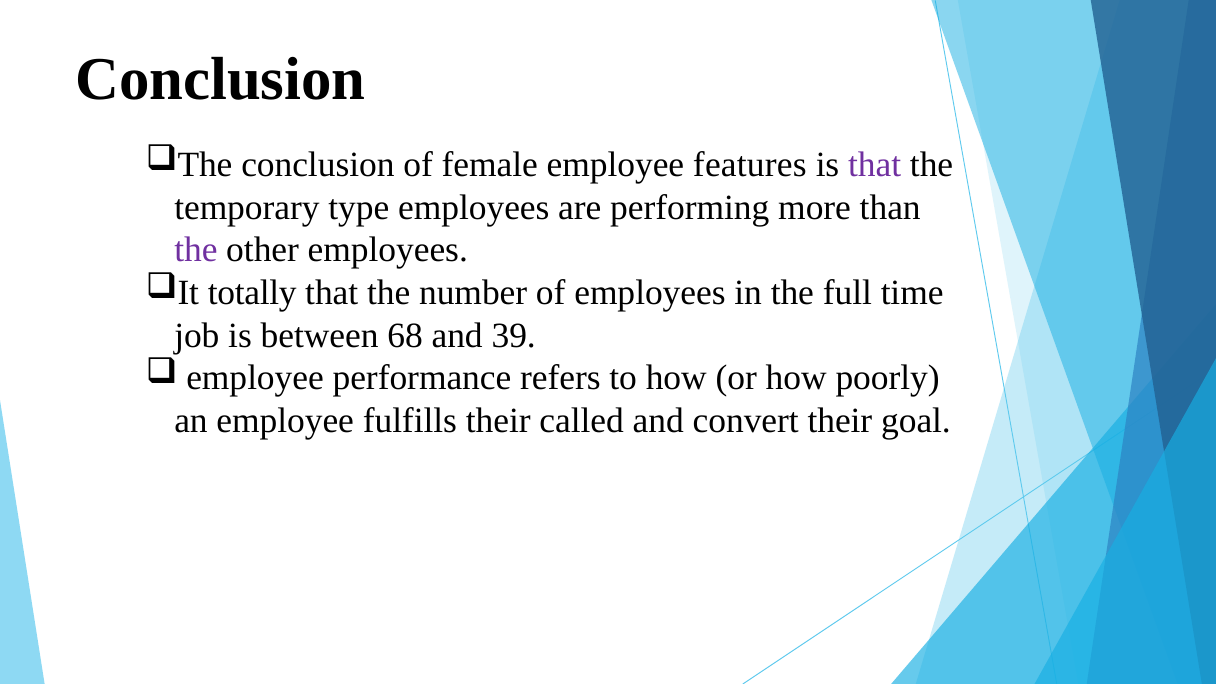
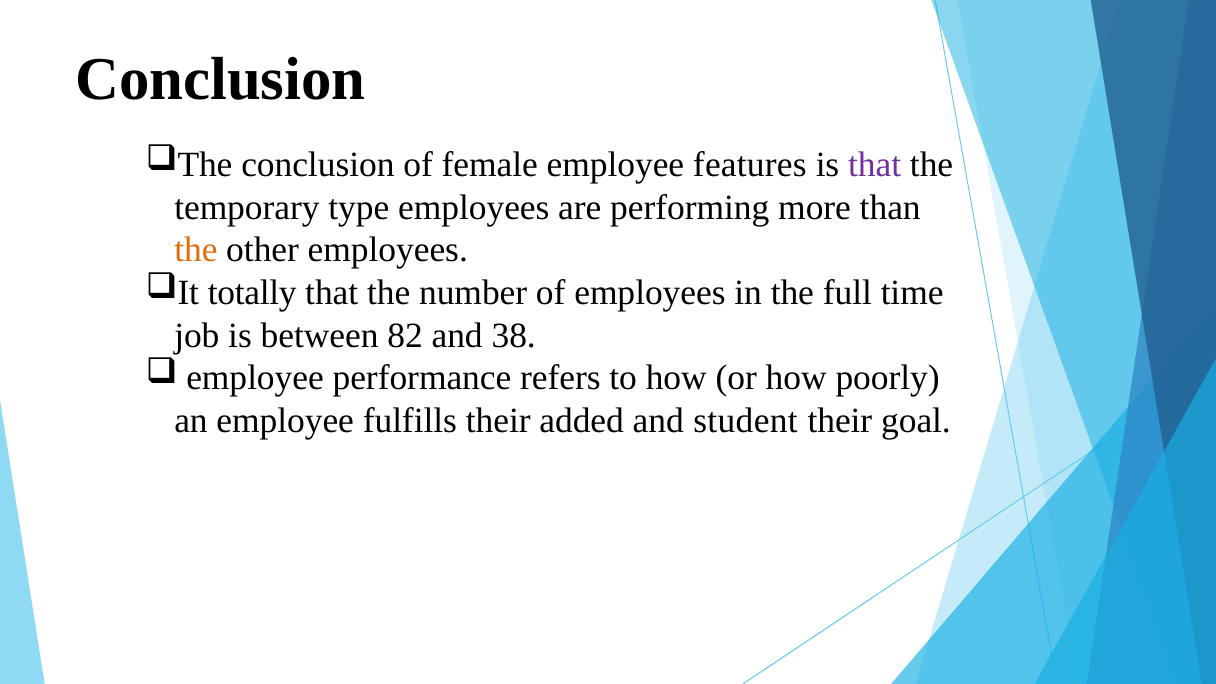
the colour: purple -> orange (196, 250)
68: 68 -> 82 (405, 335)
39: 39 -> 38 (514, 335)
called: called -> added (582, 421)
convert: convert -> student (746, 421)
